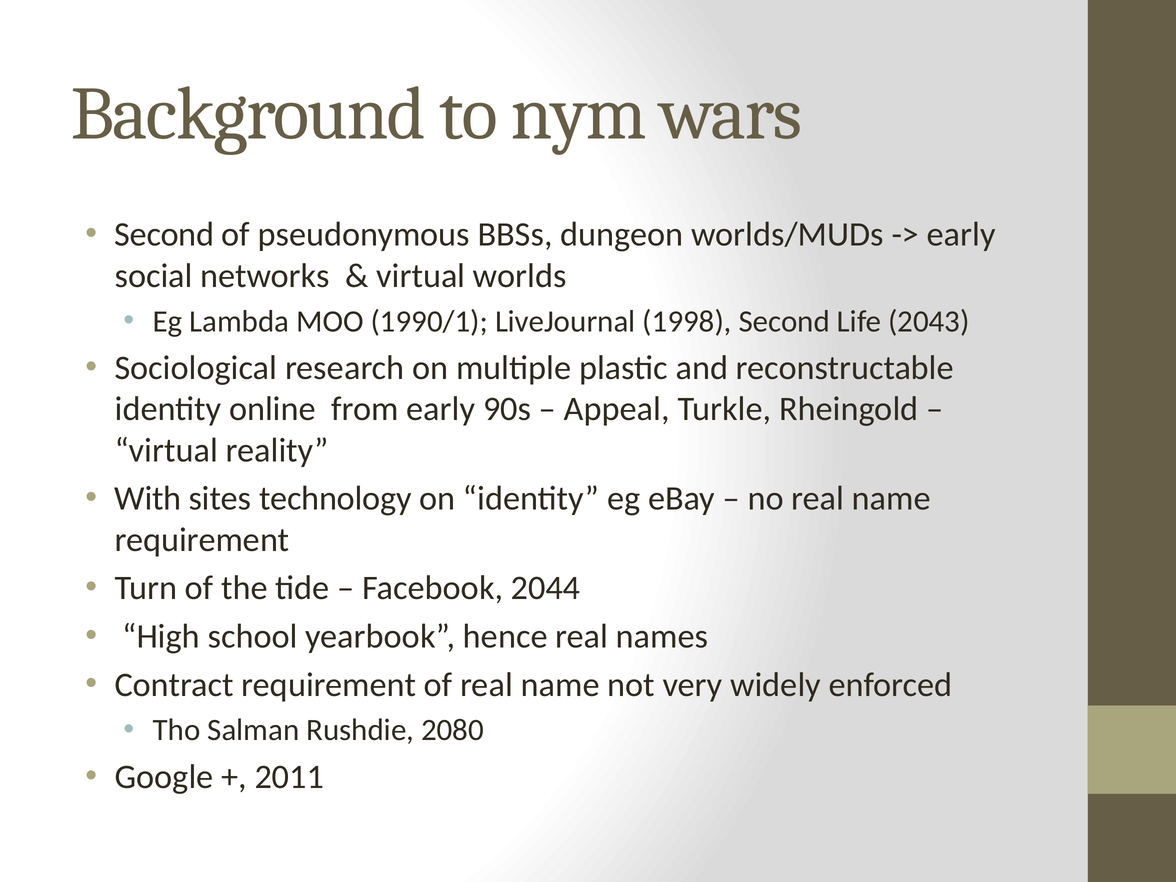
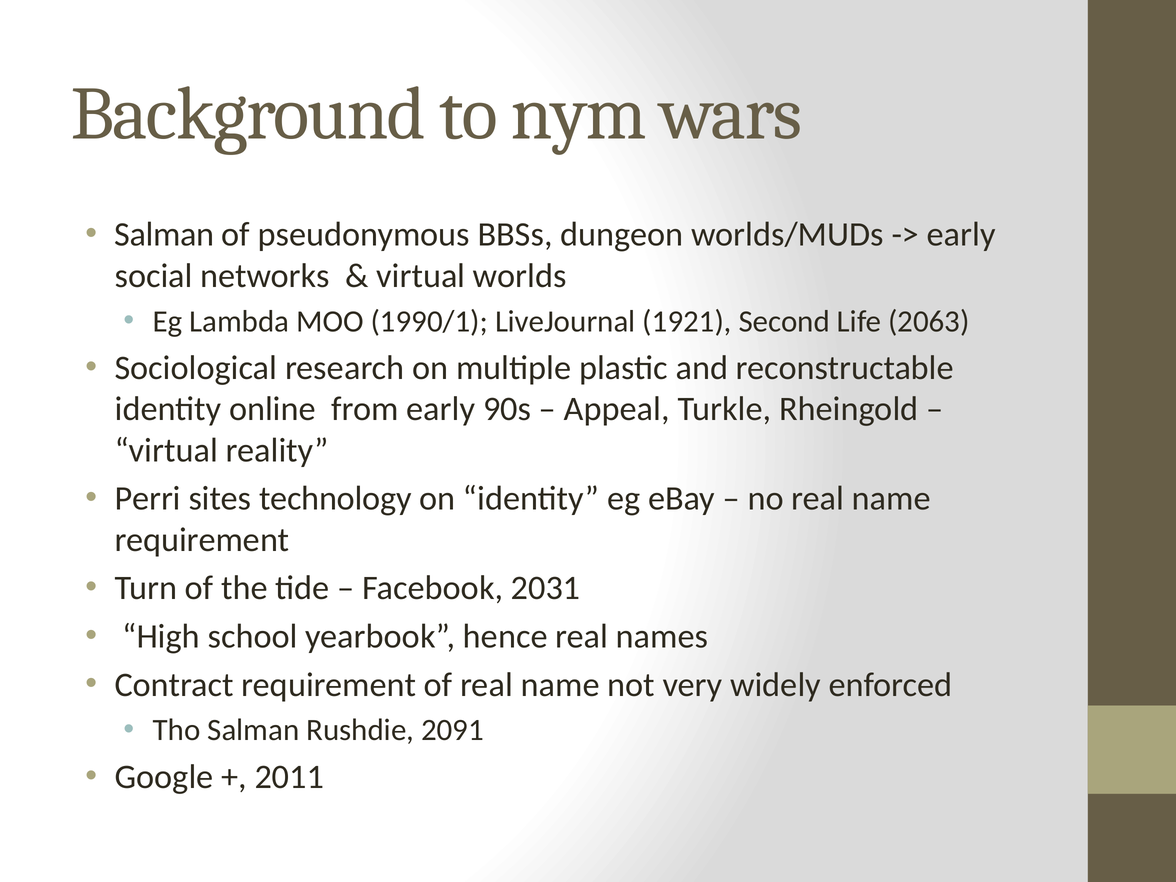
Second: Second -> Salman (164, 235)
1998: 1998 -> 1921 (687, 321)
2043: 2043 -> 2063 (929, 321)
With: With -> Perri (148, 499)
2044: 2044 -> 2031 (546, 588)
2080: 2080 -> 2091 (452, 730)
